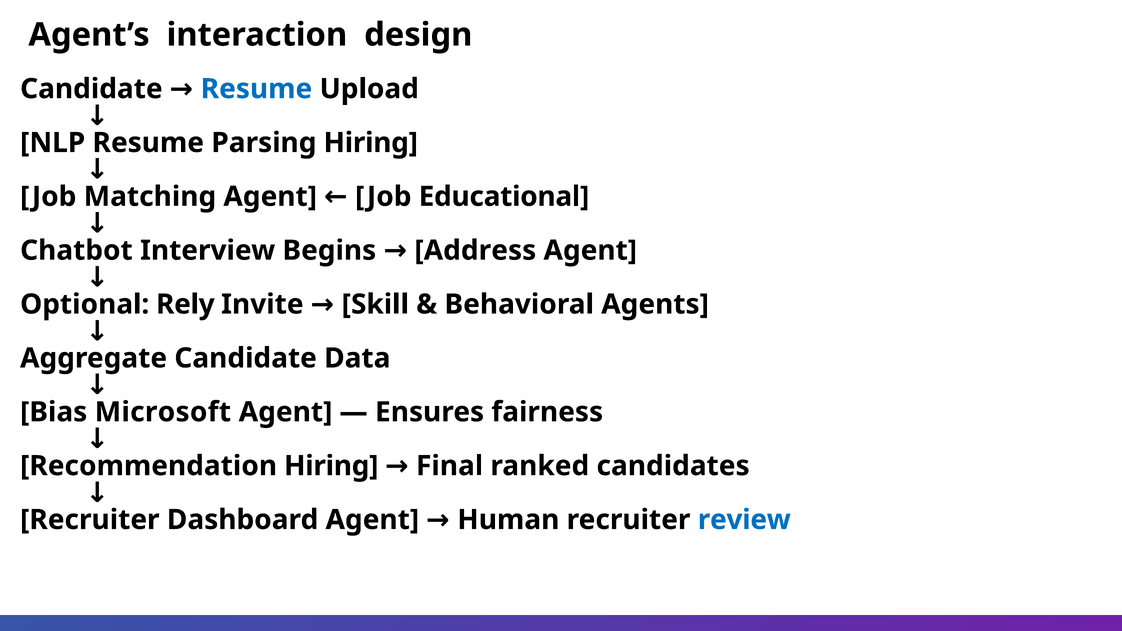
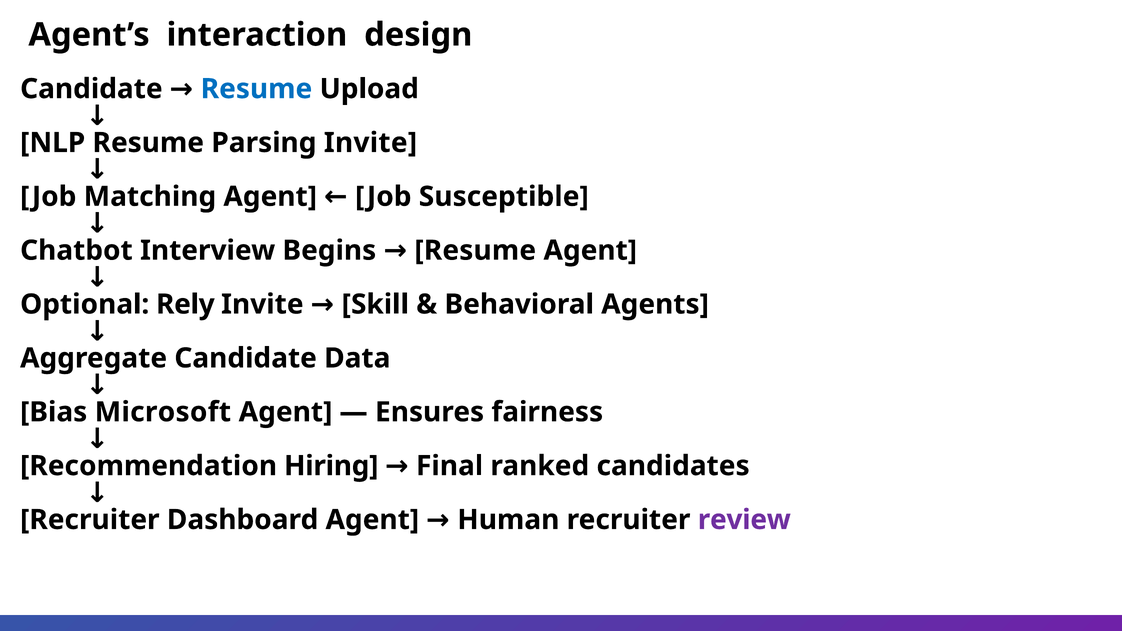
Parsing Hiring: Hiring -> Invite (370, 143)
Educational: Educational -> Susceptible (504, 197)
Begins Address: Address -> Resume (475, 251)
review colour: blue -> purple (744, 520)
